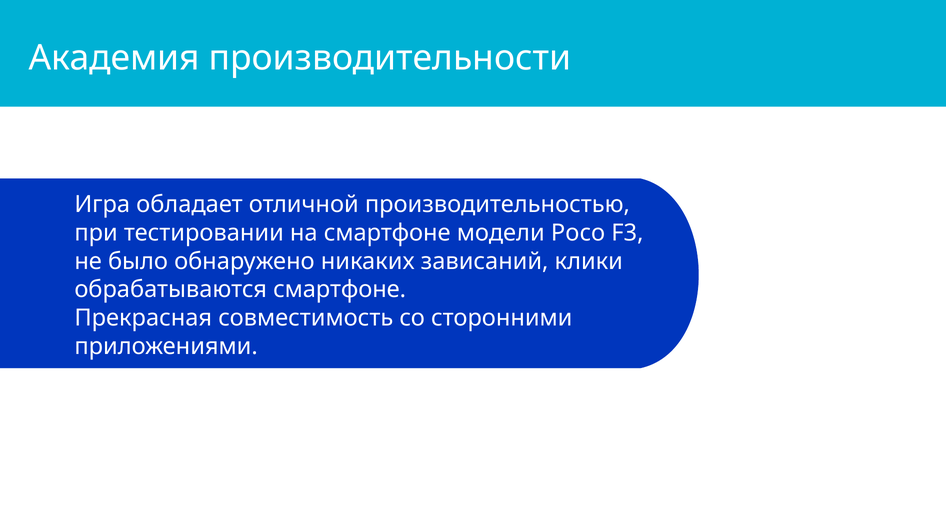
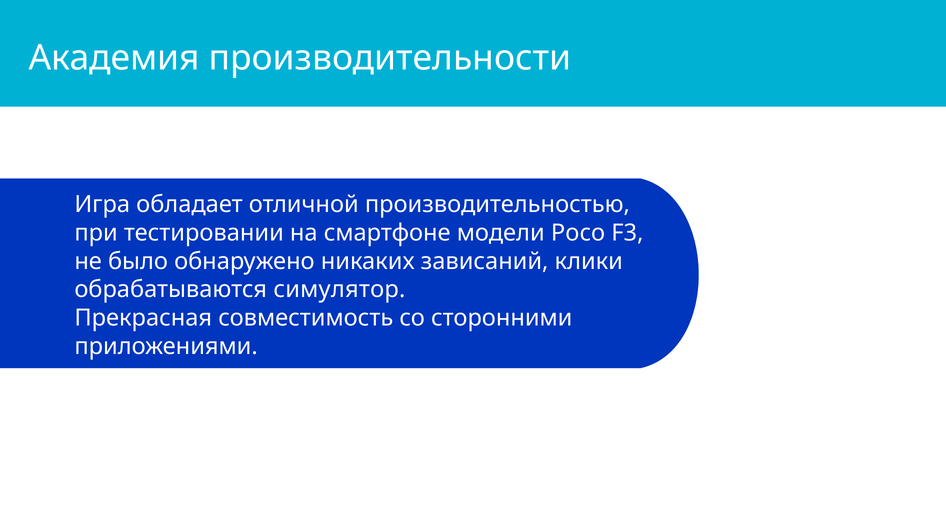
обрабатываются смартфоне: смартфоне -> симулятор (339, 290)
